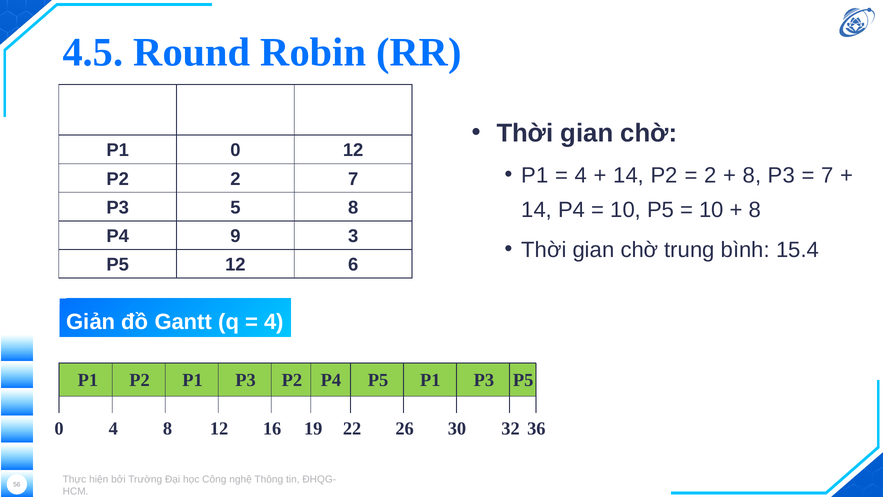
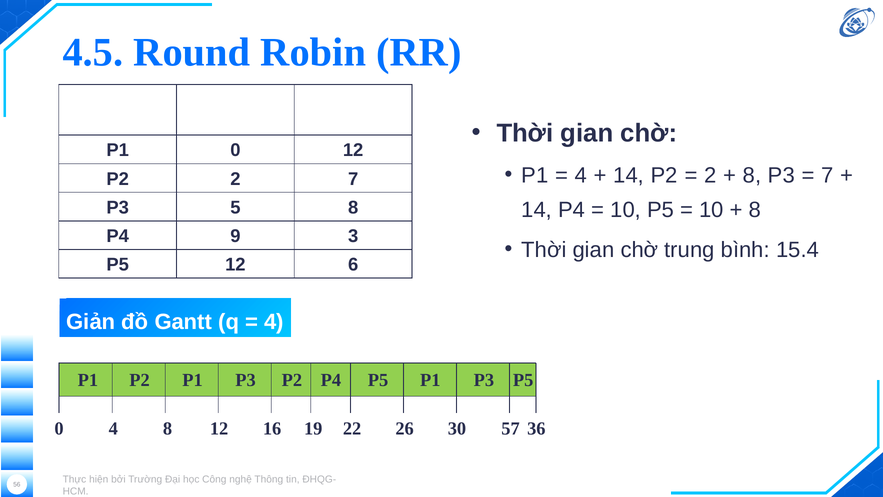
32: 32 -> 57 (511, 428)
